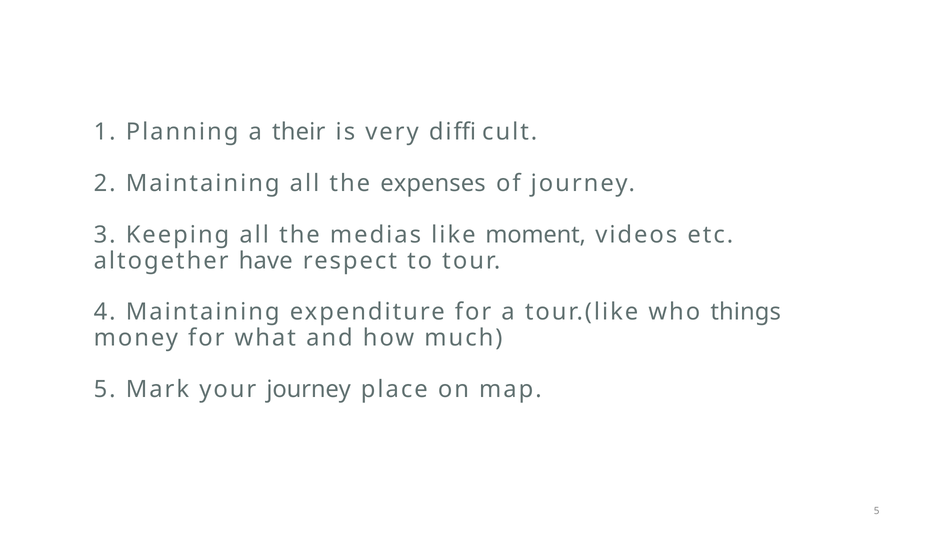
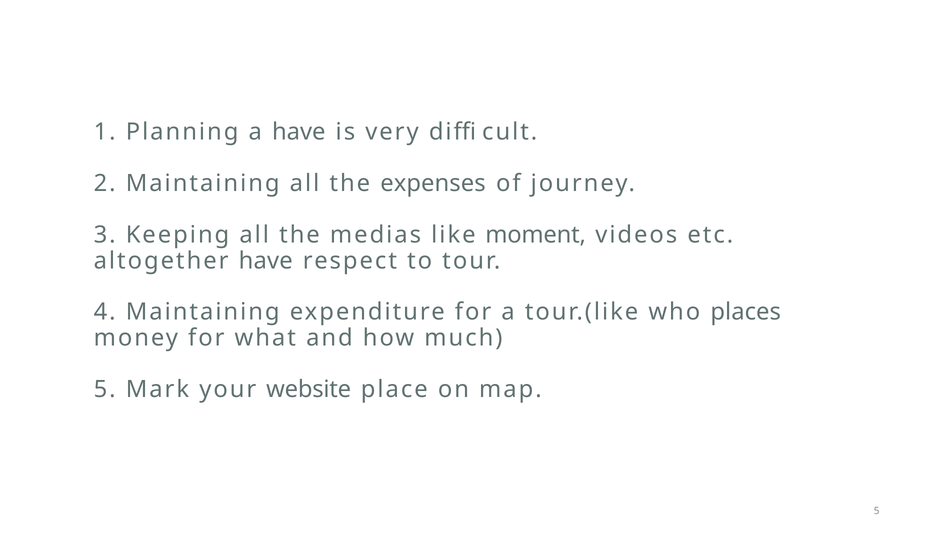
a their: their -> have (299, 132)
things: things -> places (746, 312)
your journey: journey -> website (309, 389)
